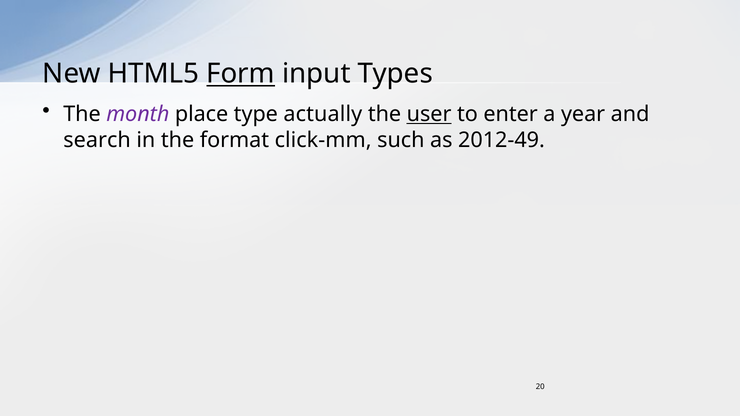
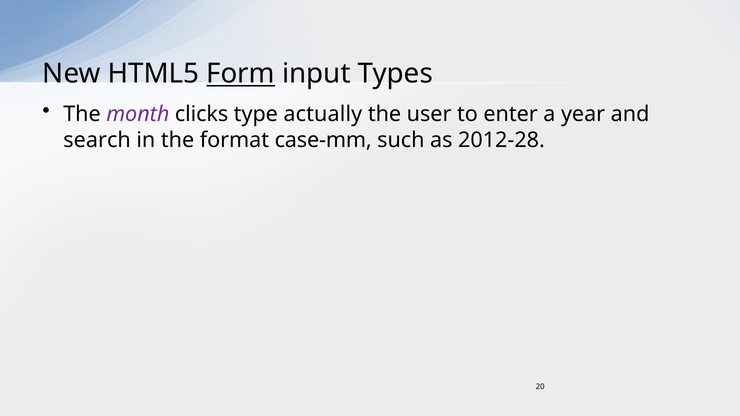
place: place -> clicks (202, 114)
user underline: present -> none (429, 114)
click-mm: click-mm -> case-mm (323, 140)
2012-49: 2012-49 -> 2012-28 (501, 140)
